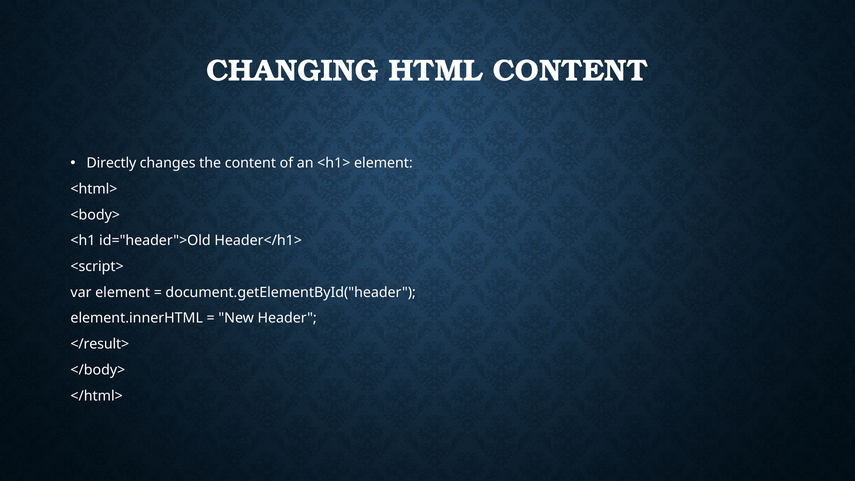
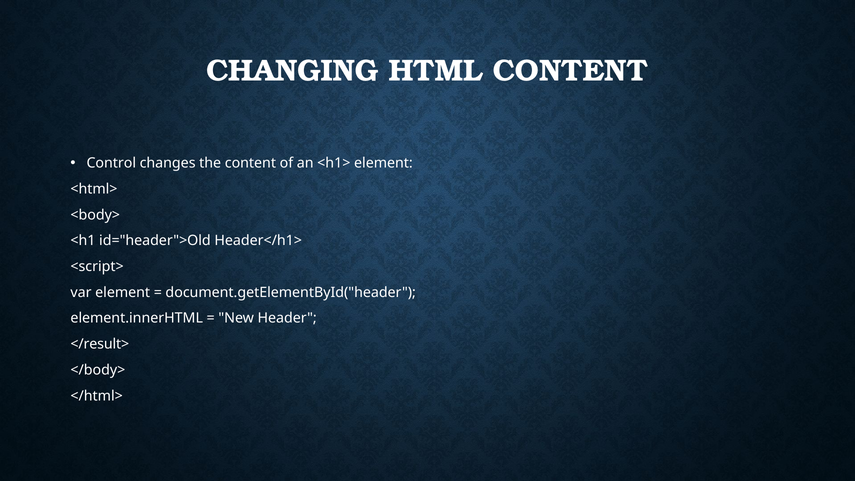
Directly: Directly -> Control (111, 163)
